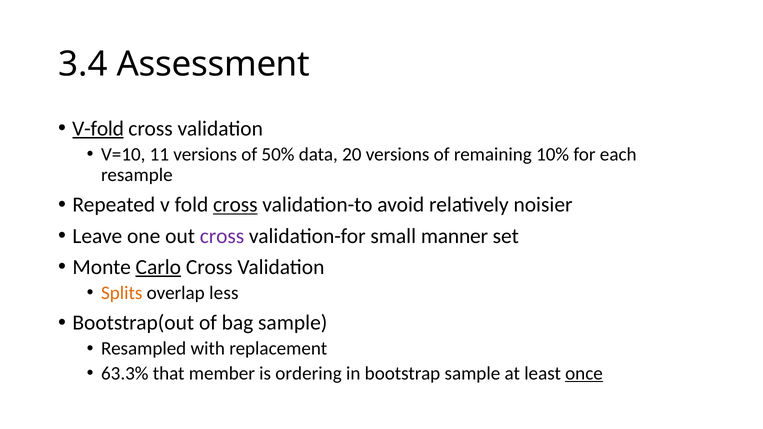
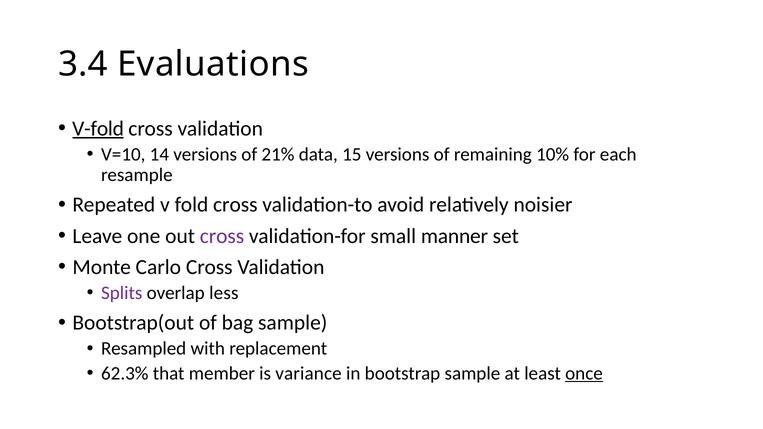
Assessment: Assessment -> Evaluations (213, 64)
11: 11 -> 14 (159, 154)
50%: 50% -> 21% (278, 154)
20: 20 -> 15 (352, 154)
cross underline: present -> none (235, 205)
Carlo underline: present -> none (158, 267)
Splits colour: orange -> purple (122, 293)
63.3%: 63.3% -> 62.3% (125, 373)
ordering: ordering -> variance (309, 373)
